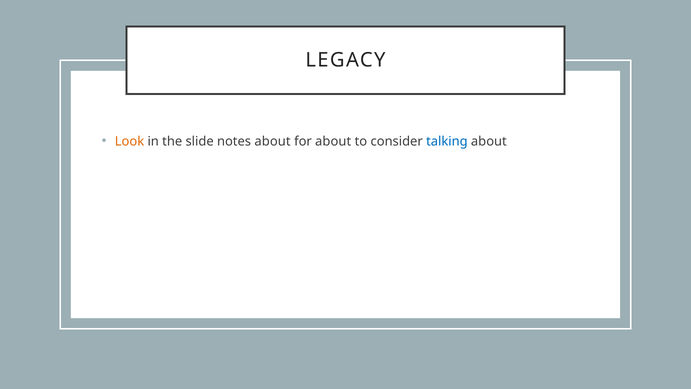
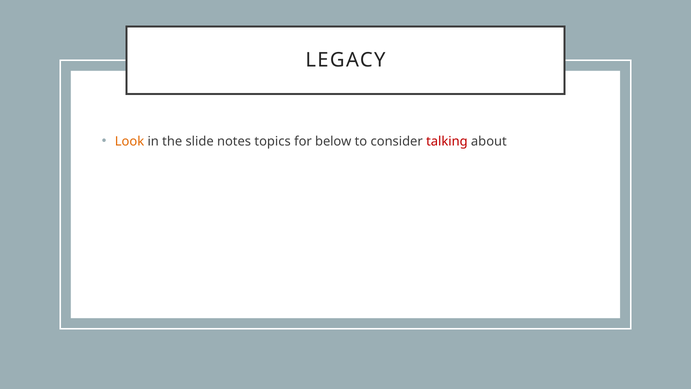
notes about: about -> topics (273, 141)
for about: about -> below (333, 141)
talking colour: blue -> red (447, 141)
